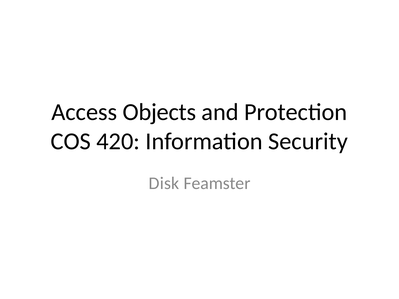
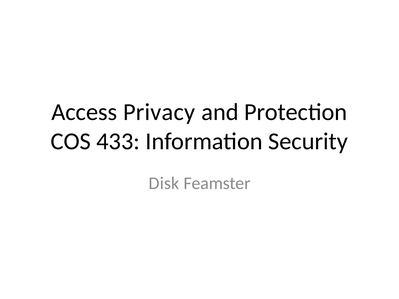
Objects: Objects -> Privacy (159, 112)
420: 420 -> 433 (118, 141)
